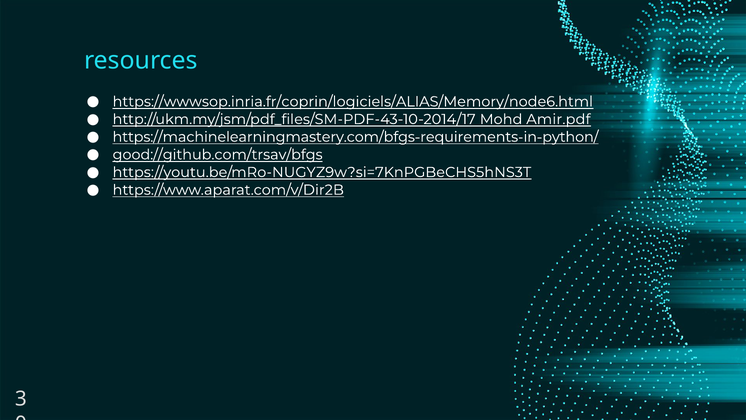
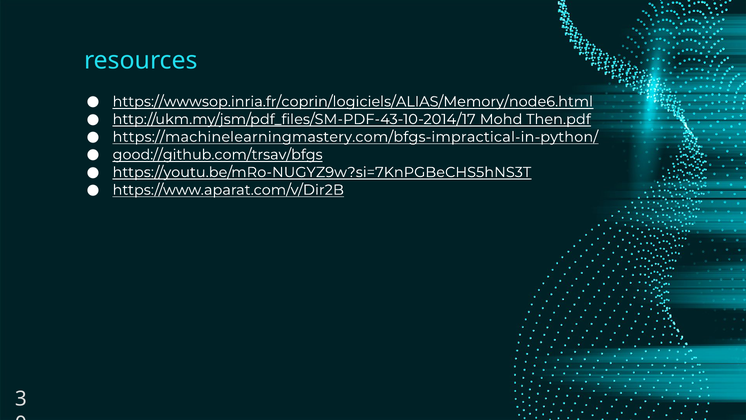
Amir.pdf: Amir.pdf -> Then.pdf (558, 119)
https://machinelearningmastery.com/bfgs-requirements-in-python/: https://machinelearningmastery.com/bfgs-requirements-in-python/ -> https://machinelearningmastery.com/bfgs-impractical-in-python/ (355, 137)
